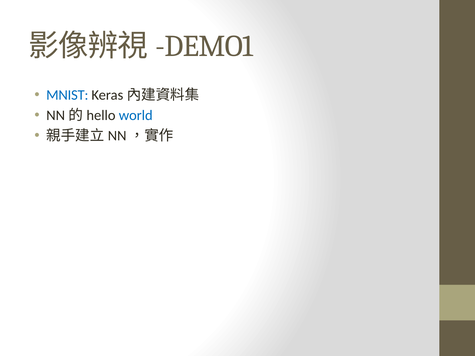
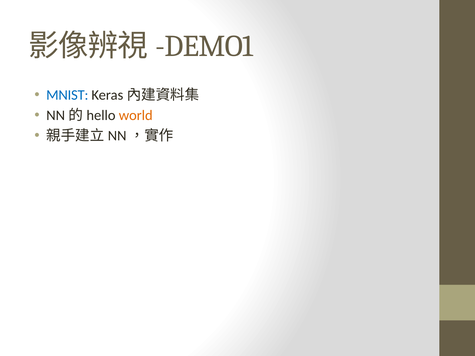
world colour: blue -> orange (136, 116)
